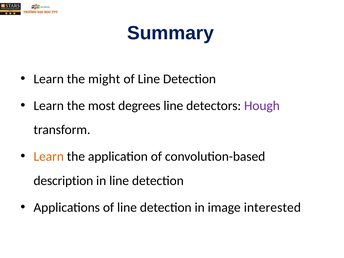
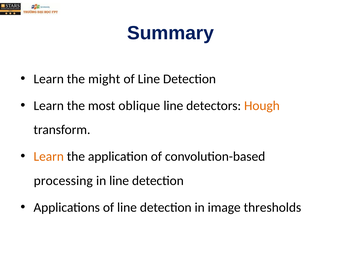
degrees: degrees -> oblique (139, 106)
Hough colour: purple -> orange (262, 106)
description: description -> processing (63, 181)
interested: interested -> thresholds (272, 207)
